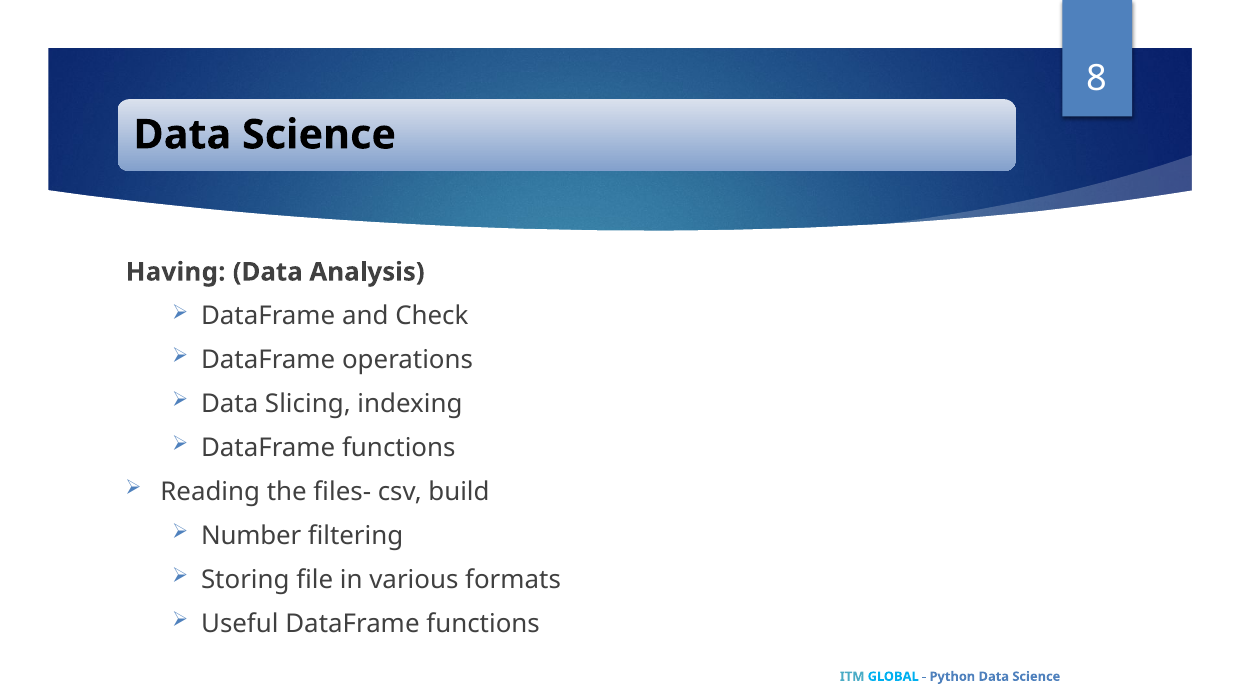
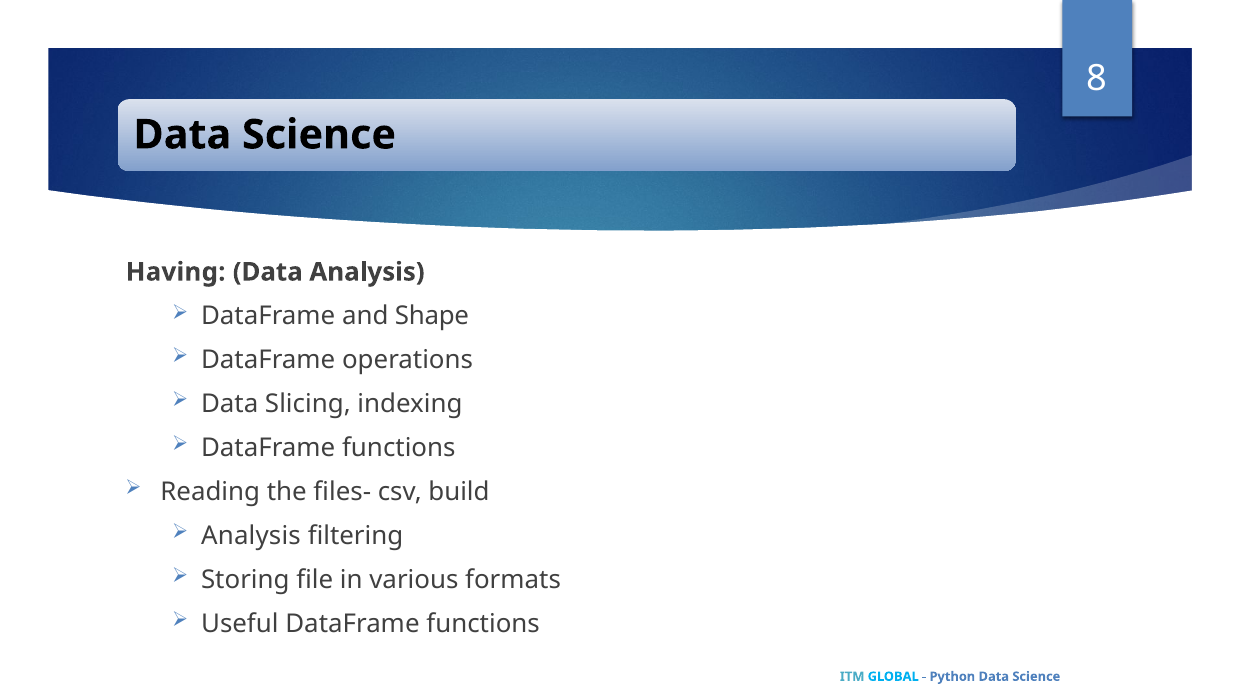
Check: Check -> Shape (432, 316)
Number: Number -> Analysis (251, 536)
